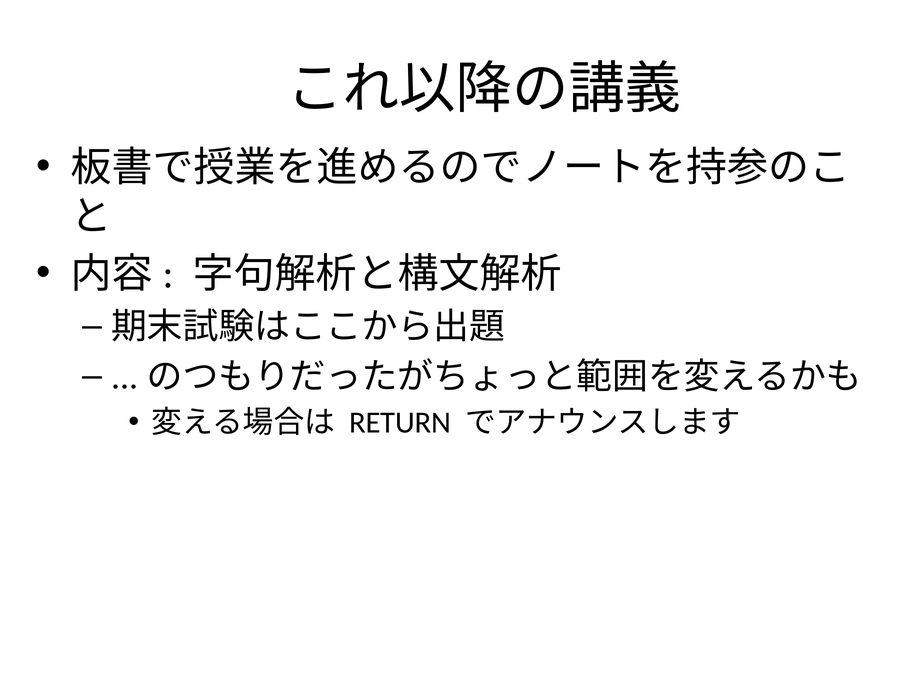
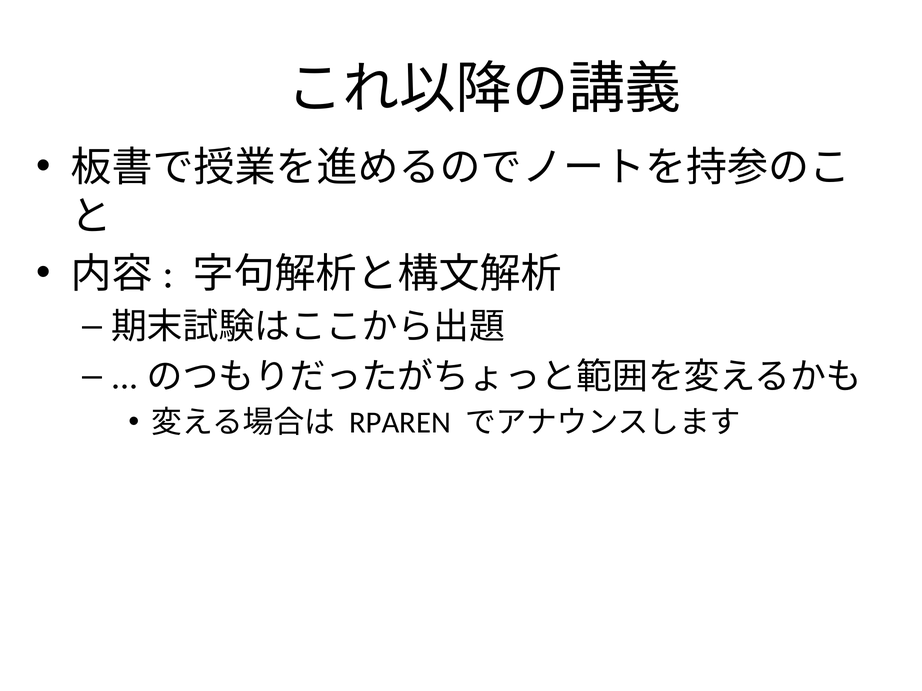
RETURN: RETURN -> RPAREN (400, 423)
